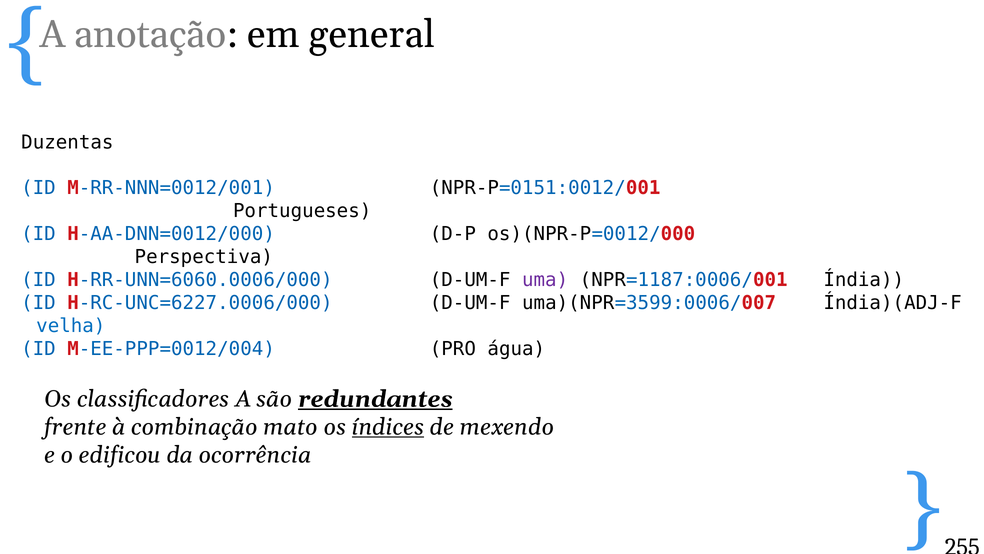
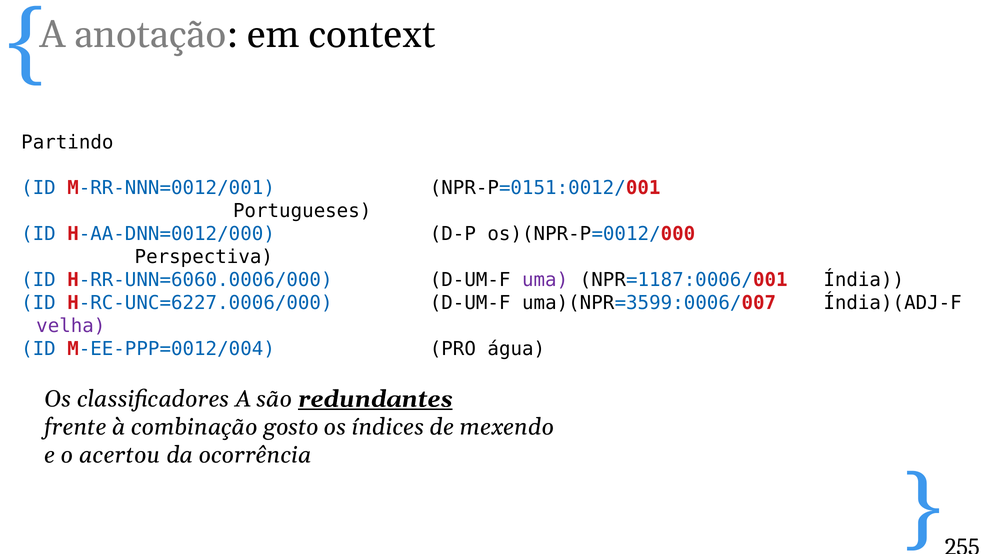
general: general -> context (372, 35)
Duzentas: Duzentas -> Partindo (67, 142)
velha colour: blue -> purple (71, 326)
mato: mato -> gosto (291, 427)
índices underline: present -> none (388, 427)
edificou: edificou -> acertou (120, 455)
